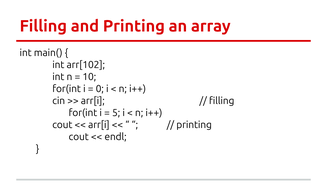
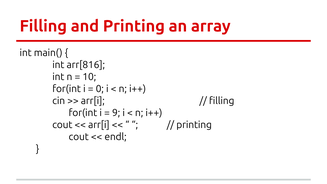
arr[102: arr[102 -> arr[816 (86, 65)
5: 5 -> 9 (116, 113)
